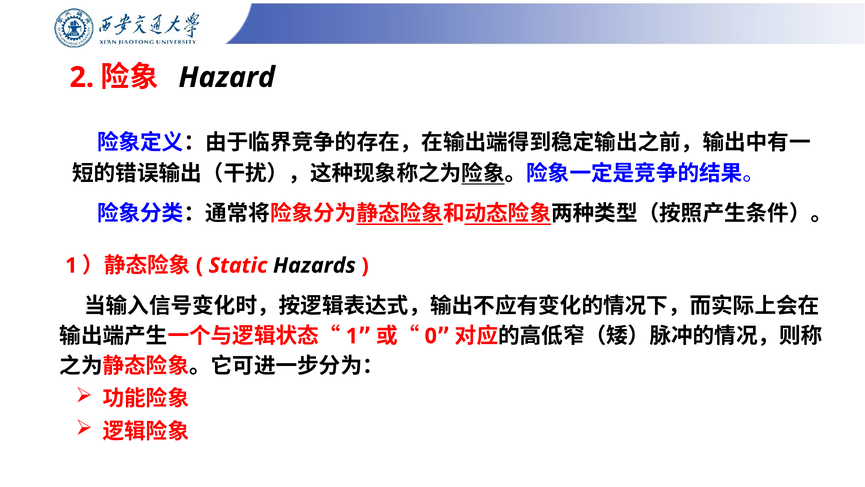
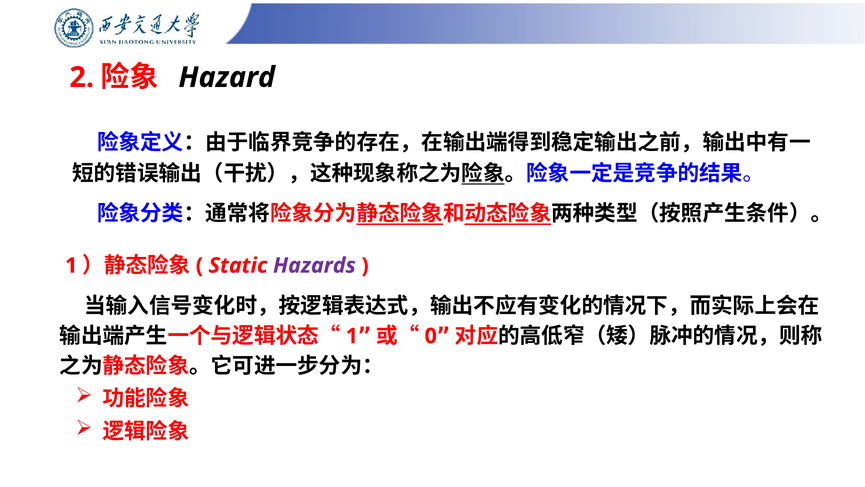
Hazards colour: black -> purple (314, 265)
